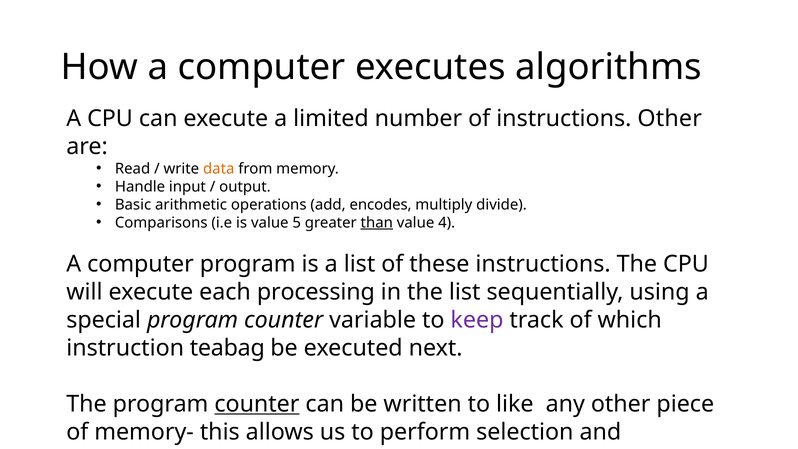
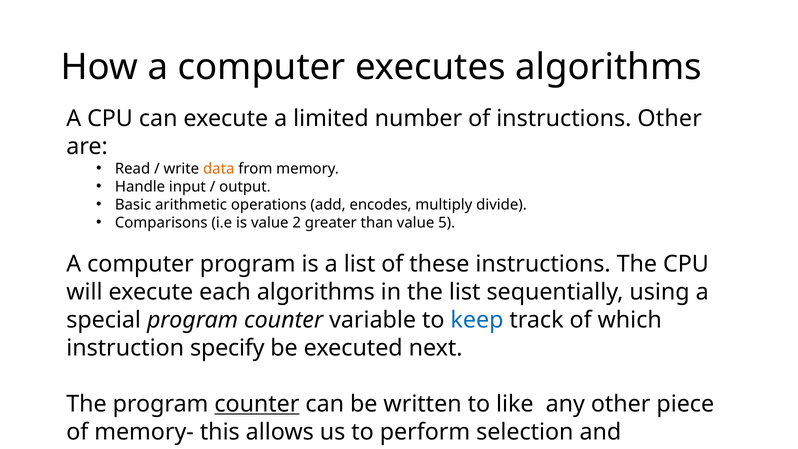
5: 5 -> 2 (297, 223)
than underline: present -> none (377, 223)
4: 4 -> 5 (447, 223)
each processing: processing -> algorithms (316, 292)
keep colour: purple -> blue (477, 320)
teabag: teabag -> specify (227, 348)
